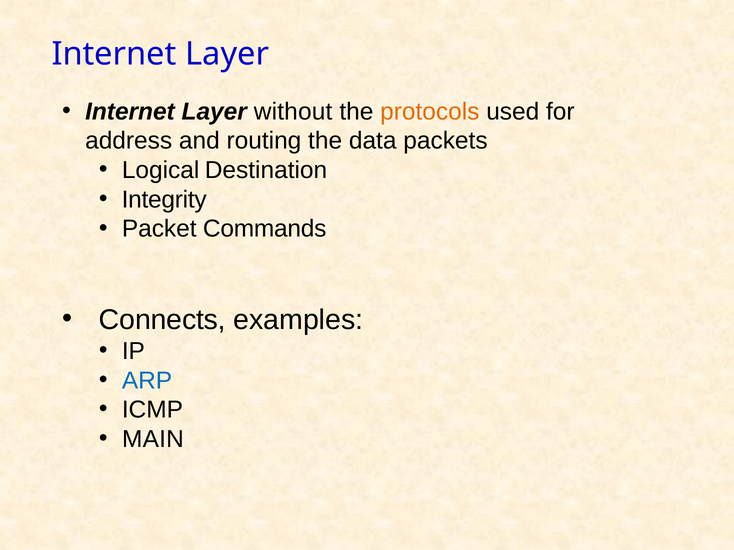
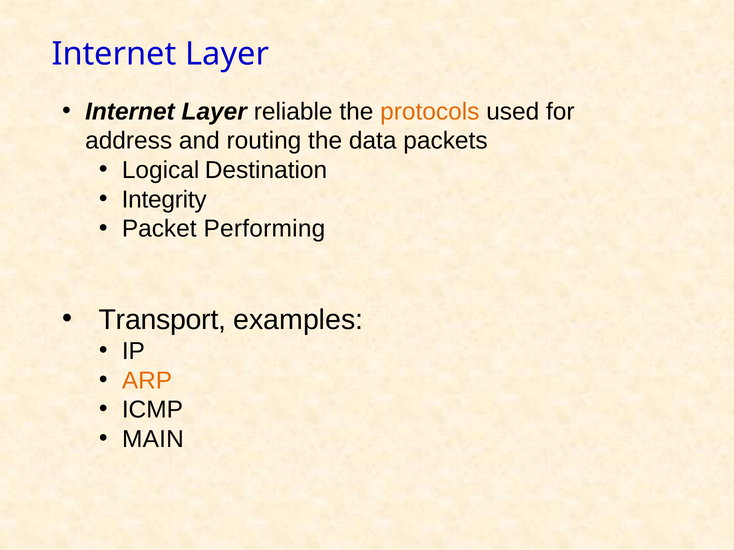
without: without -> reliable (293, 112)
Commands: Commands -> Performing (264, 229)
Connects: Connects -> Transport (162, 320)
ARP colour: blue -> orange (147, 381)
